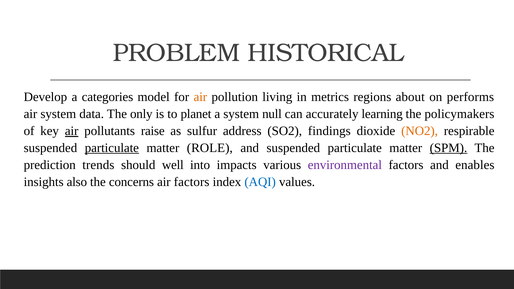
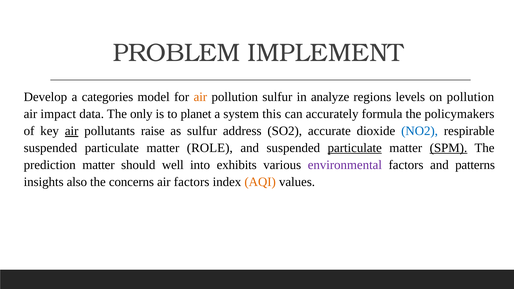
HISTORICAL: HISTORICAL -> IMPLEMENT (326, 53)
pollution living: living -> sulfur (277, 97)
metrics: metrics -> analyze (330, 97)
about: about -> levels (410, 97)
on performs: performs -> pollution (470, 97)
air system: system -> impact (58, 114)
null: null -> this (272, 114)
learning: learning -> formula (382, 114)
findings: findings -> accurate (329, 131)
NO2 colour: orange -> blue (420, 131)
particulate underline: present -> none (112, 148)
particulate underline: none -> present (355, 148)
prediction trends: trends -> matter (98, 165)
impacts: impacts -> exhibits (237, 165)
enables: enables -> patterns (475, 165)
AQI colour: blue -> orange (260, 182)
